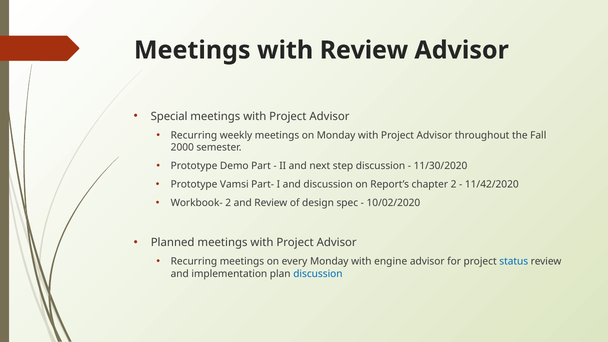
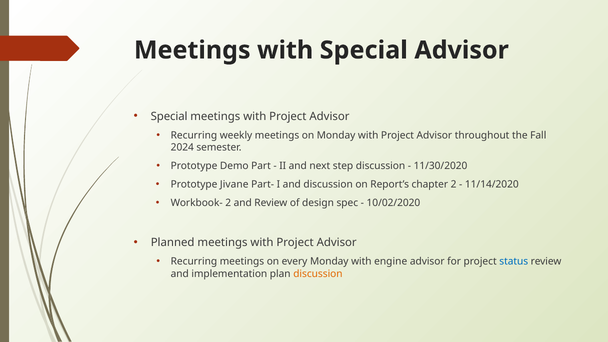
with Review: Review -> Special (364, 50)
2000: 2000 -> 2024 (182, 148)
Vamsi: Vamsi -> Jivane (234, 185)
11/42/2020: 11/42/2020 -> 11/14/2020 (492, 185)
discussion colour: blue -> orange (318, 274)
